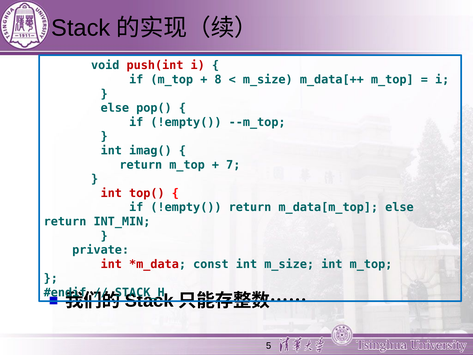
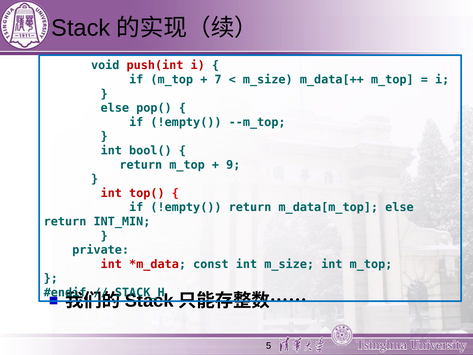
8: 8 -> 7 (218, 80)
imag(: imag( -> bool( (150, 150)
7: 7 -> 9 (233, 165)
